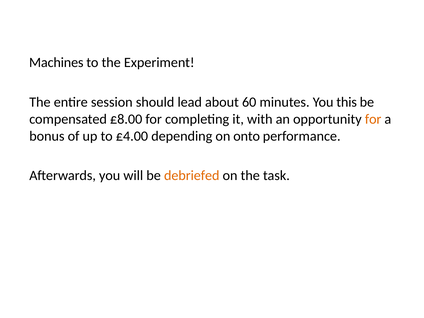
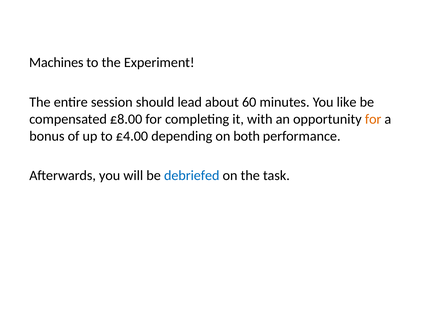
this: this -> like (347, 102)
onto: onto -> both (247, 136)
debriefed colour: orange -> blue (192, 176)
